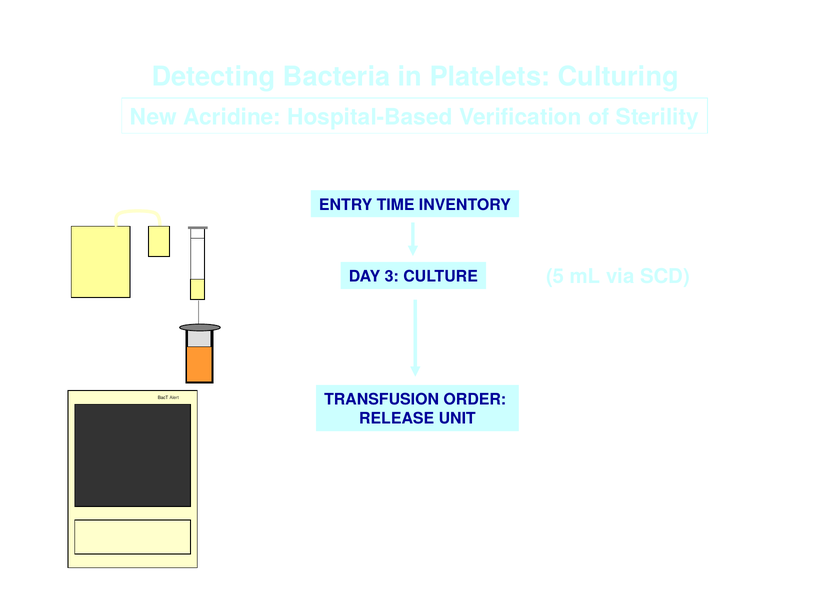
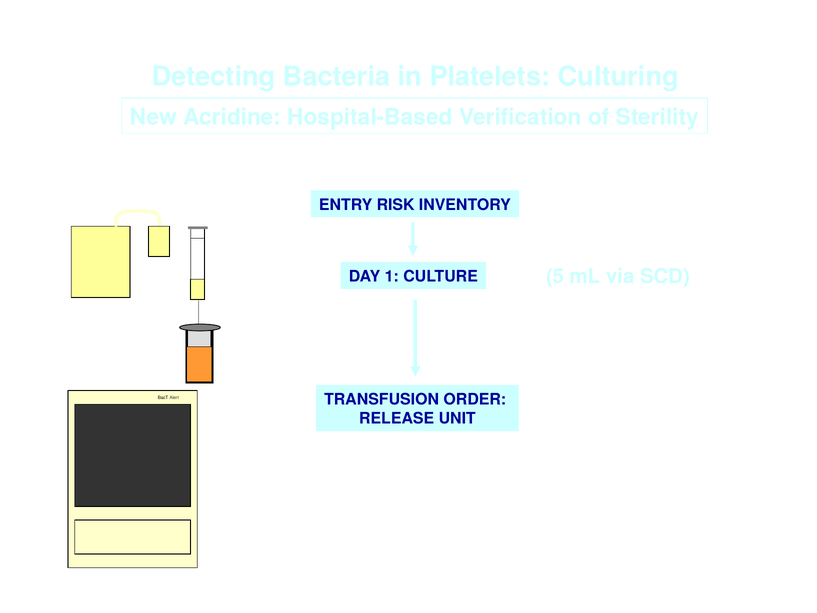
TIME: TIME -> RISK (396, 205)
3: 3 -> 1 (392, 276)
